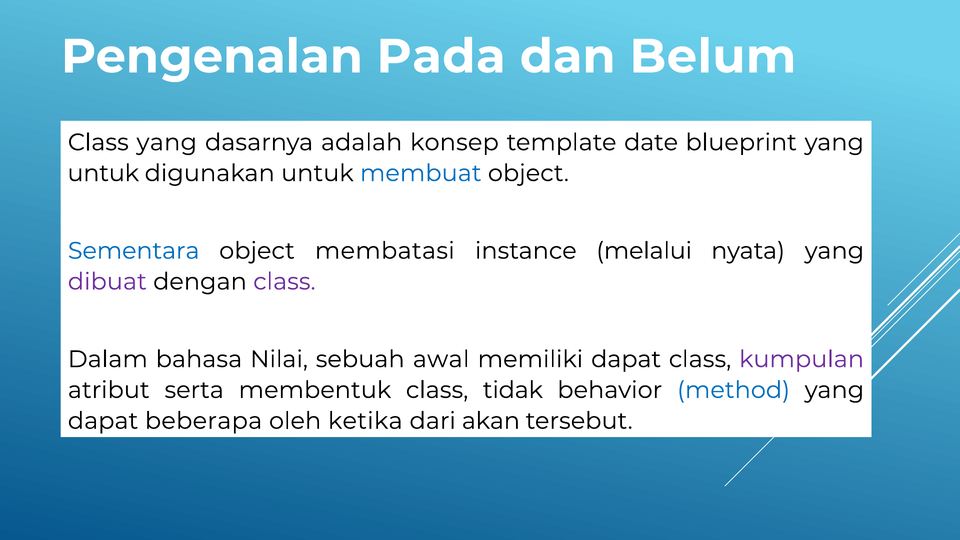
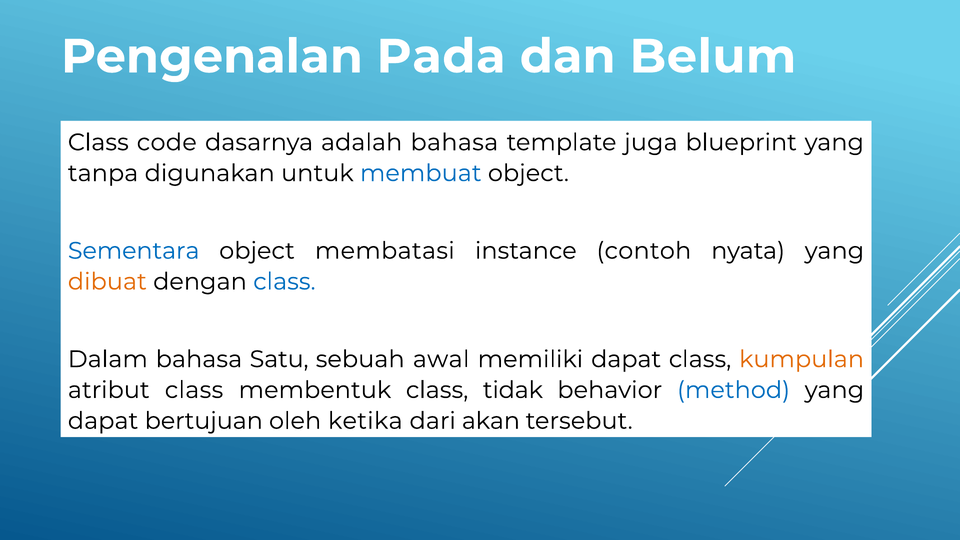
Class yang: yang -> code (167, 142)
adalah konsep: konsep -> bahasa (454, 142)
date: date -> juga (651, 142)
untuk: untuk -> tanpa (103, 173)
melalui: melalui -> contoh (644, 251)
dibuat colour: purple -> orange (107, 282)
class colour: purple -> blue (284, 282)
Nilai: Nilai -> Satu (279, 359)
kumpulan colour: purple -> orange (802, 359)
atribut serta: serta -> class (194, 390)
beberapa: beberapa -> bertujuan (204, 421)
